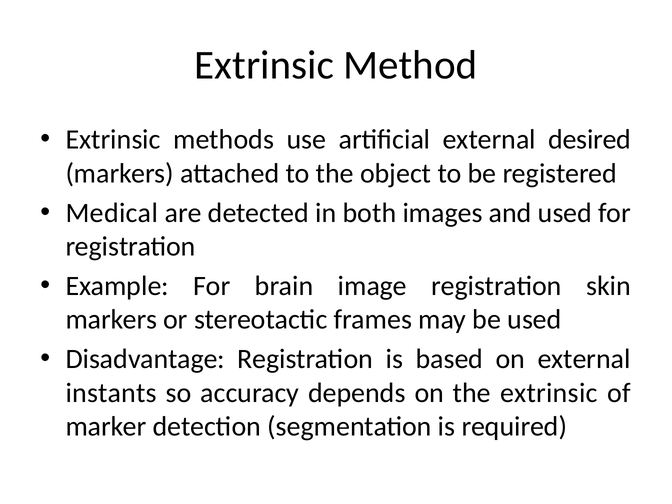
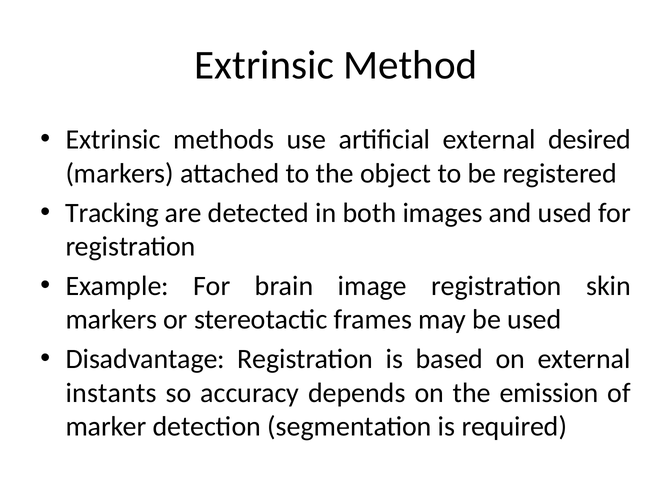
Medical: Medical -> Tracking (112, 213)
the extrinsic: extrinsic -> emission (549, 393)
